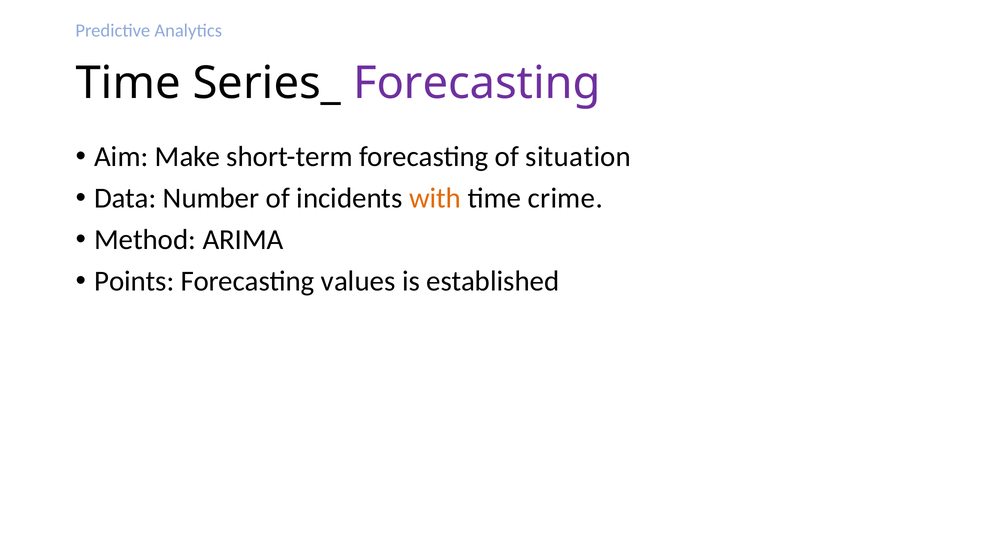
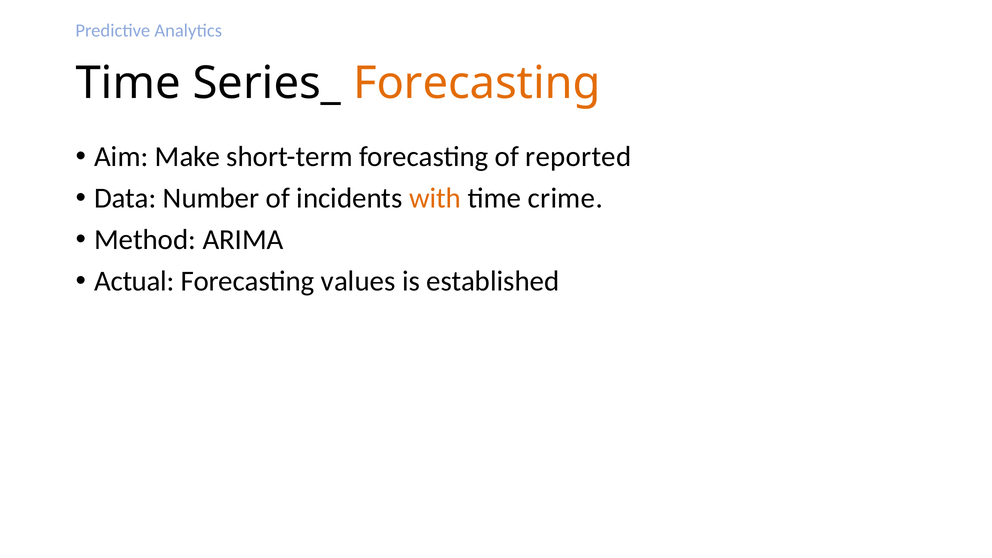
Forecasting colour: purple -> orange (477, 83)
situation: situation -> reported (578, 157)
Points: Points -> Actual (134, 281)
